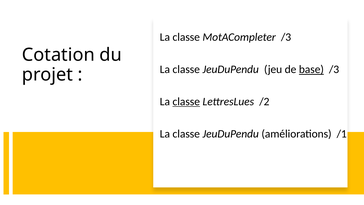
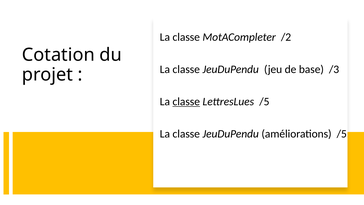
MotACompleter /3: /3 -> /2 (286, 37)
base underline: present -> none (311, 69)
LettresLues /2: /2 -> /5 (264, 102)
améliorations /1: /1 -> /5 (342, 134)
